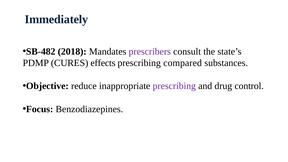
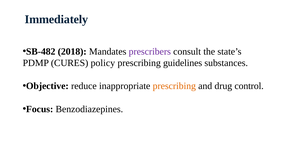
effects: effects -> policy (103, 63)
compared: compared -> guidelines (183, 63)
prescribing colour: purple -> orange (174, 86)
